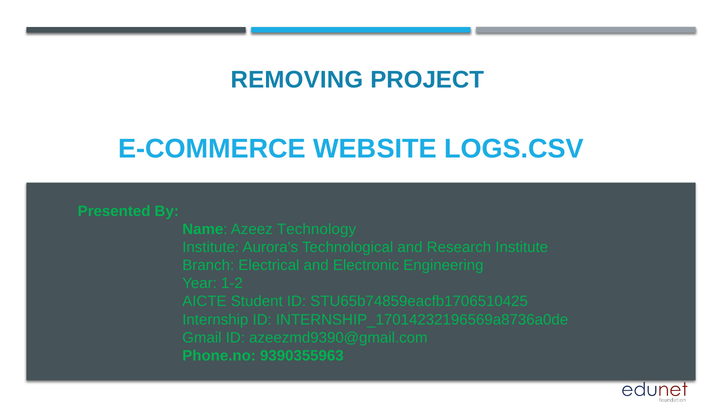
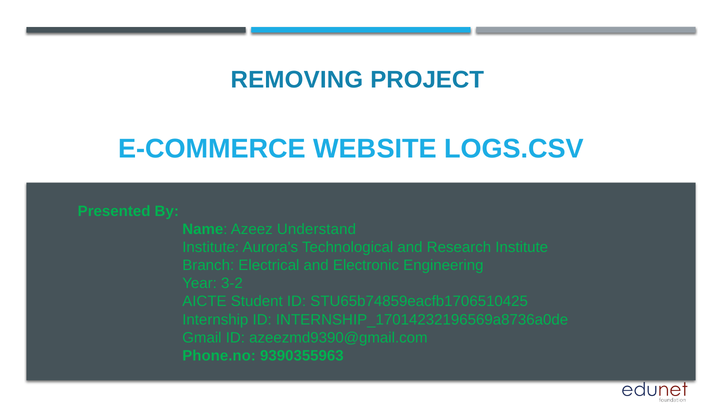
Technology: Technology -> Understand (317, 229)
1-2: 1-2 -> 3-2 (232, 284)
